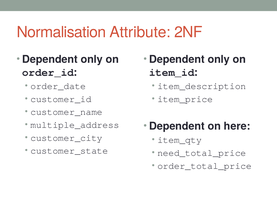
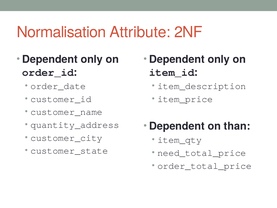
multiple_address: multiple_address -> quantity_address (75, 125)
here: here -> than (237, 126)
